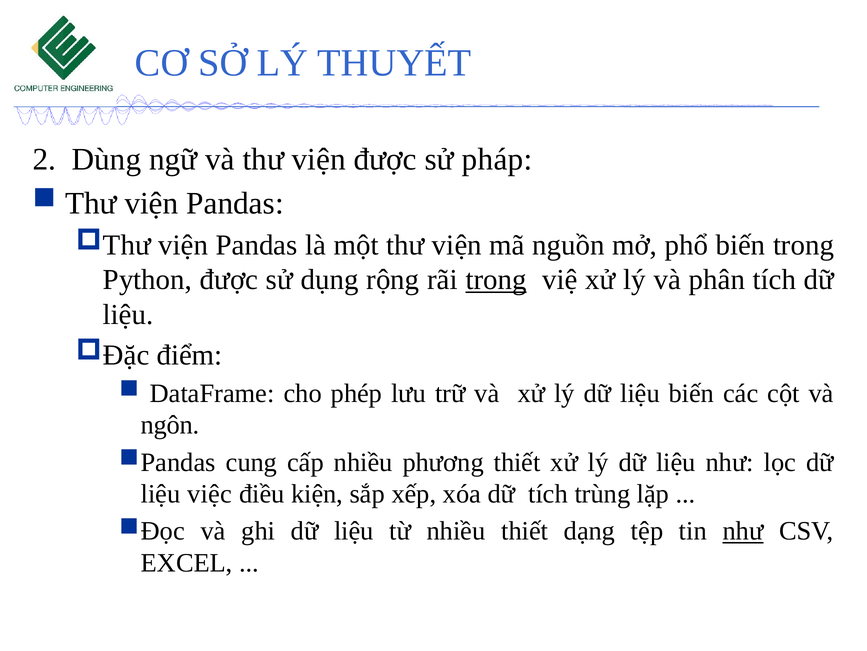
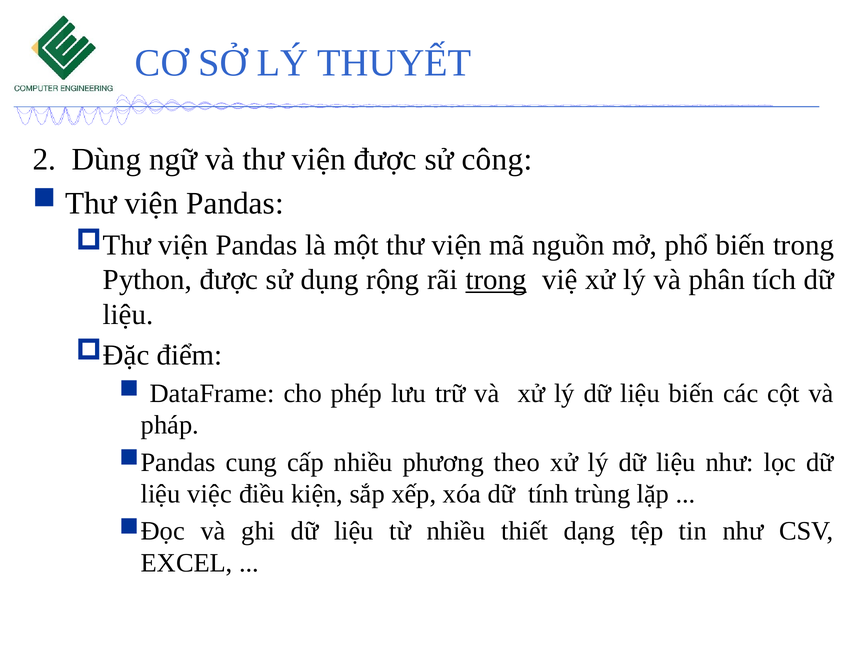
pháp: pháp -> công (497, 159)
ngôn: ngôn -> pháp (170, 425)
phương thiết: thiết -> theo (517, 462)
dữ tích: tích -> tính (548, 494)
như underline: present -> none (743, 531)
